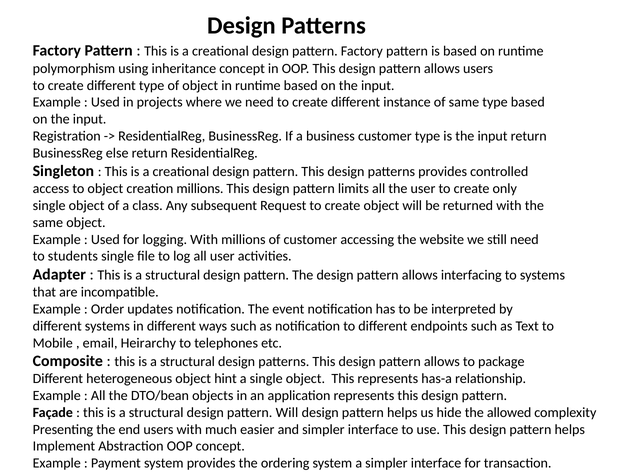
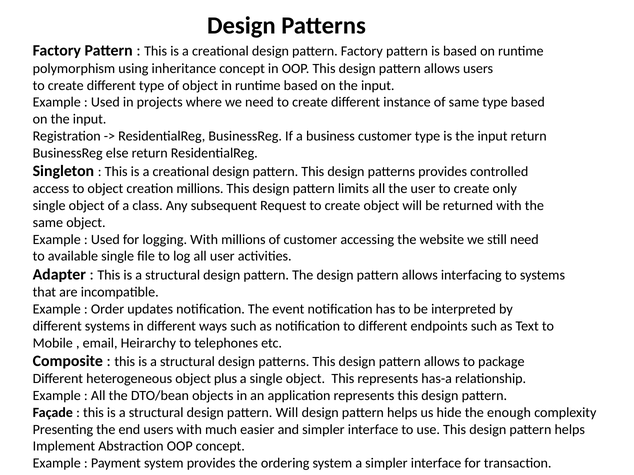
students: students -> available (73, 257)
hint: hint -> plus (226, 379)
allowed: allowed -> enough (509, 413)
